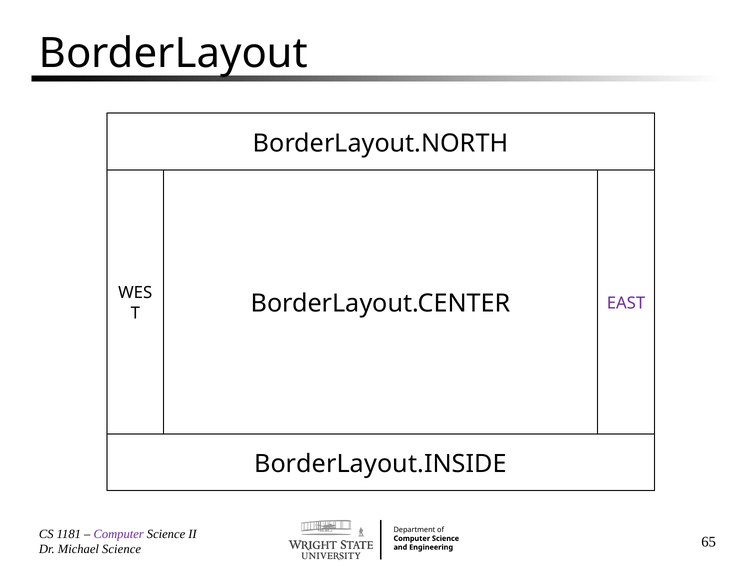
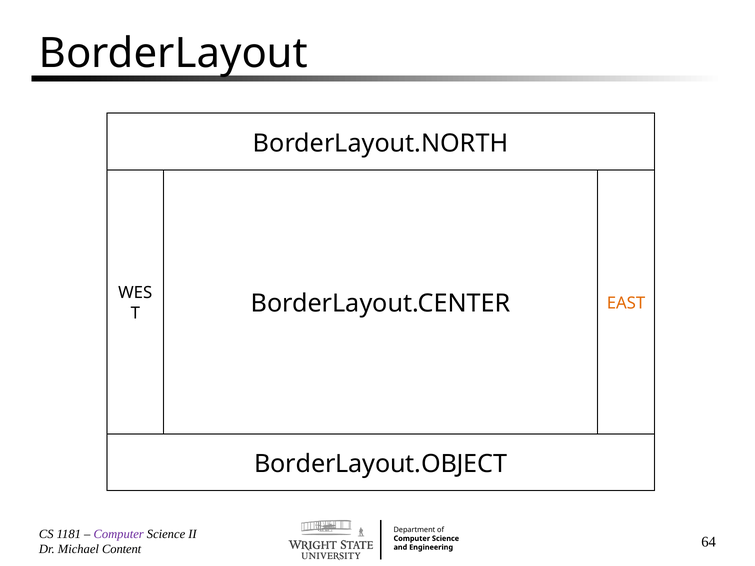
EAST colour: purple -> orange (626, 303)
BorderLayout.INSIDE: BorderLayout.INSIDE -> BorderLayout.OBJECT (381, 464)
Michael Science: Science -> Content (122, 549)
65: 65 -> 64 (709, 542)
